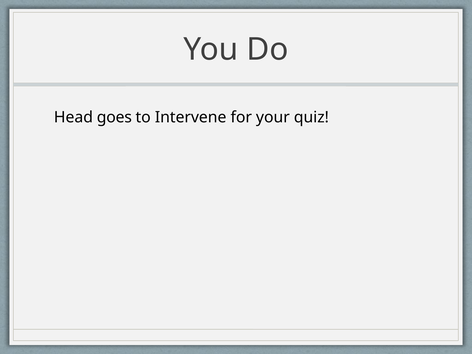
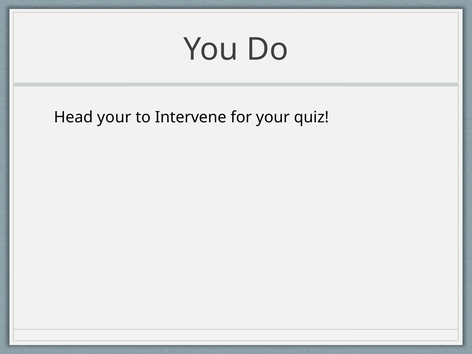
Head goes: goes -> your (114, 117)
